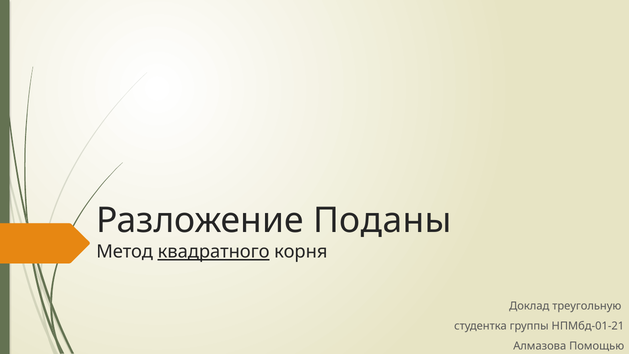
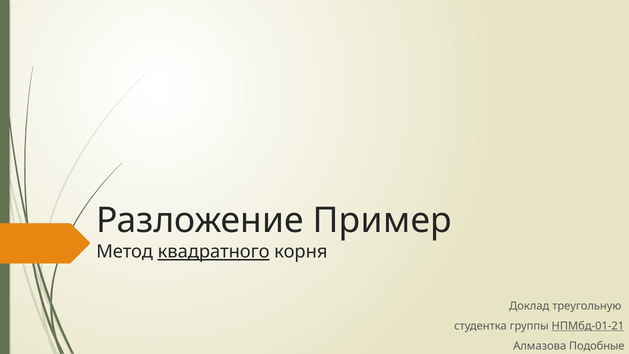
Поданы: Поданы -> Пример (382, 221)
НПМбд-01-21 underline: none -> present (588, 326)
Помощью: Помощью -> Подобные (597, 346)
